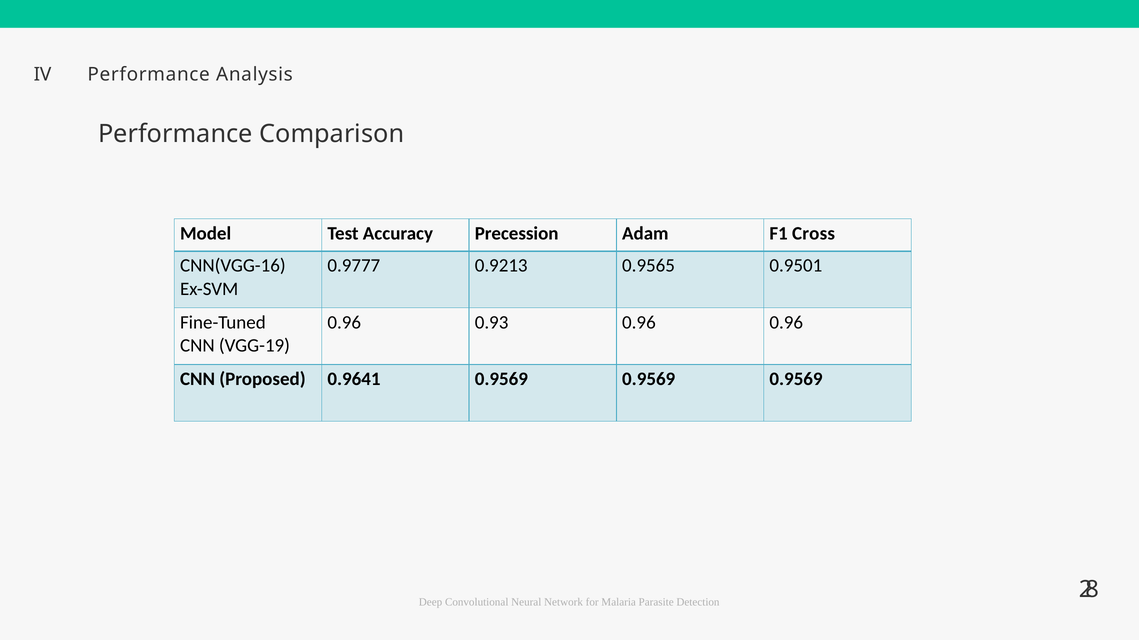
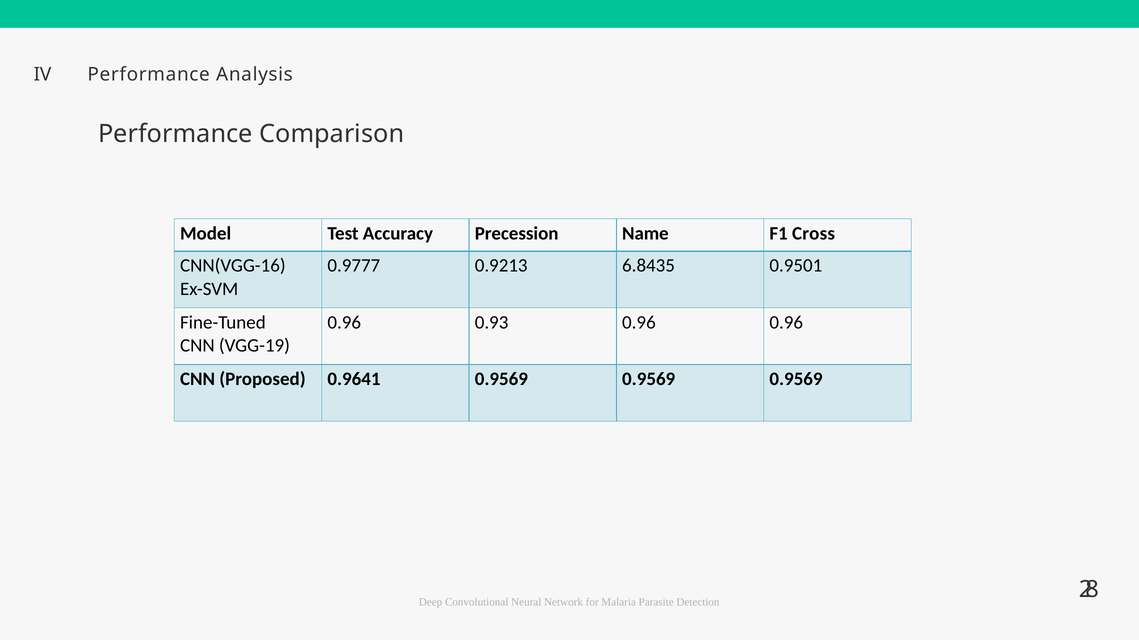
Adam: Adam -> Name (645, 234)
0.9565: 0.9565 -> 6.8435 (649, 266)
